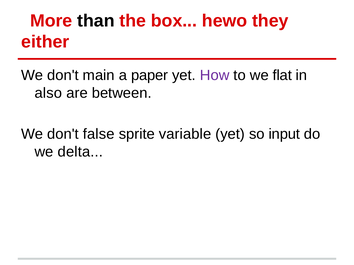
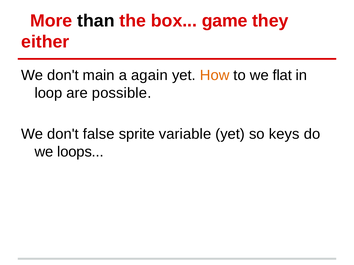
hewo: hewo -> game (225, 21)
paper: paper -> again (149, 75)
How colour: purple -> orange (215, 75)
also: also -> loop (48, 93)
between: between -> possible (122, 93)
input: input -> keys (284, 134)
delta: delta -> loops (80, 152)
